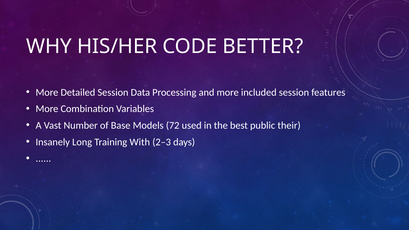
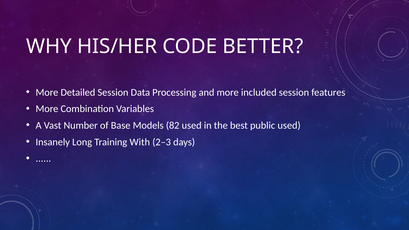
72: 72 -> 82 (173, 126)
public their: their -> used (289, 126)
